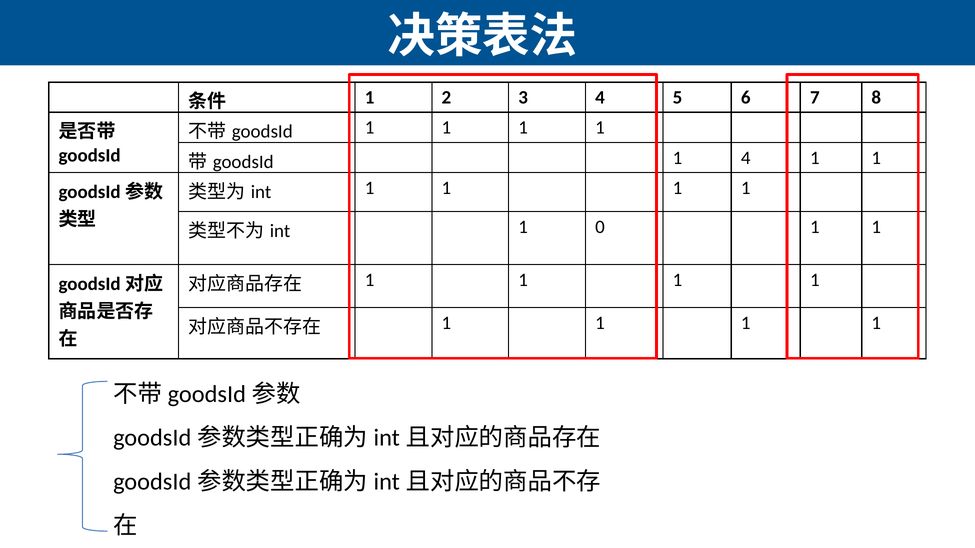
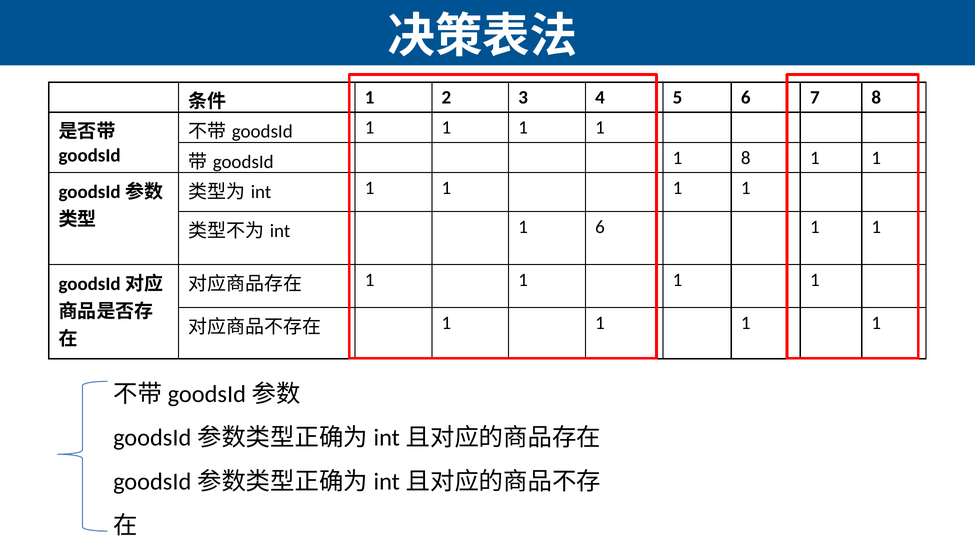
1 4: 4 -> 8 (746, 158)
1 0: 0 -> 6 (600, 227)
